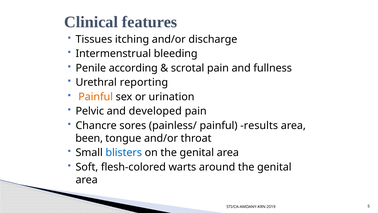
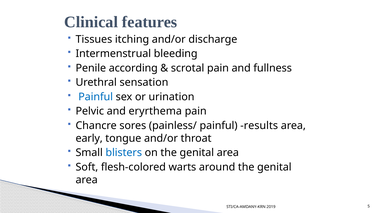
reporting: reporting -> sensation (144, 82)
Painful colour: orange -> blue (96, 97)
developed: developed -> eryrthema (155, 111)
been: been -> early (89, 138)
